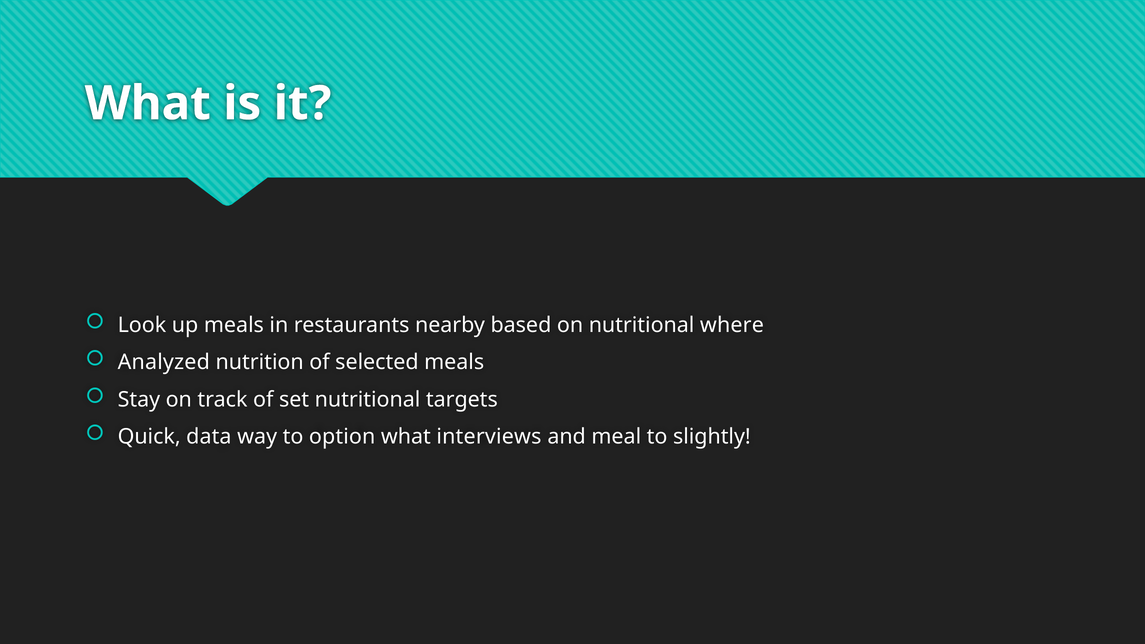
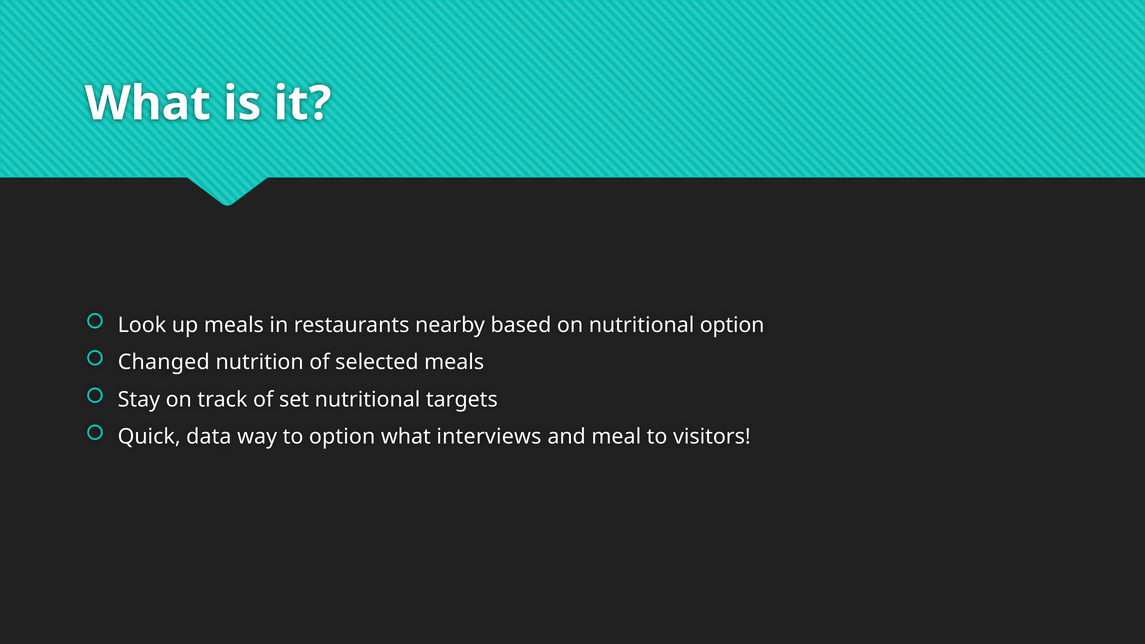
nutritional where: where -> option (732, 325)
Analyzed: Analyzed -> Changed (164, 362)
slightly: slightly -> visitors (712, 437)
